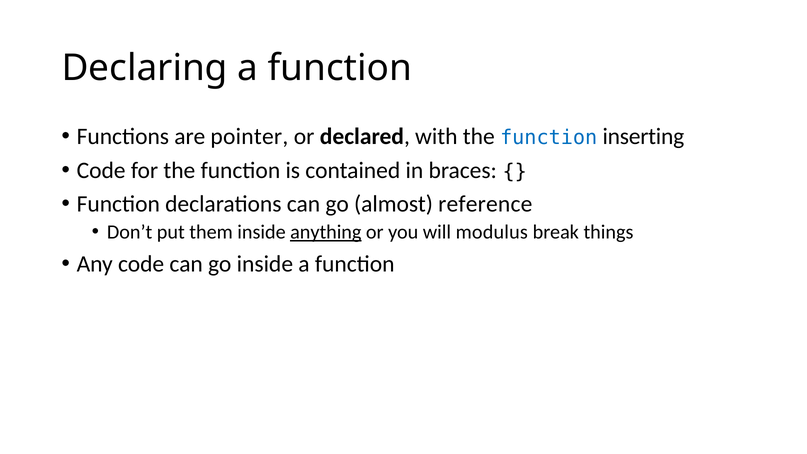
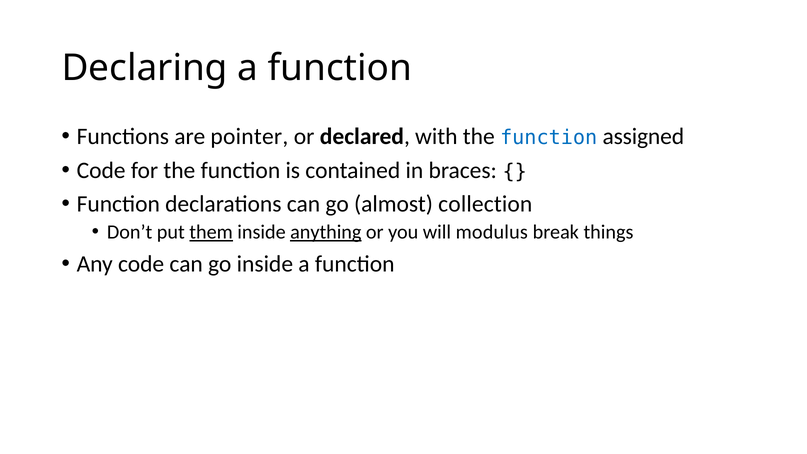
inserting: inserting -> assigned (643, 136)
reference: reference -> collection (485, 204)
them underline: none -> present (211, 232)
